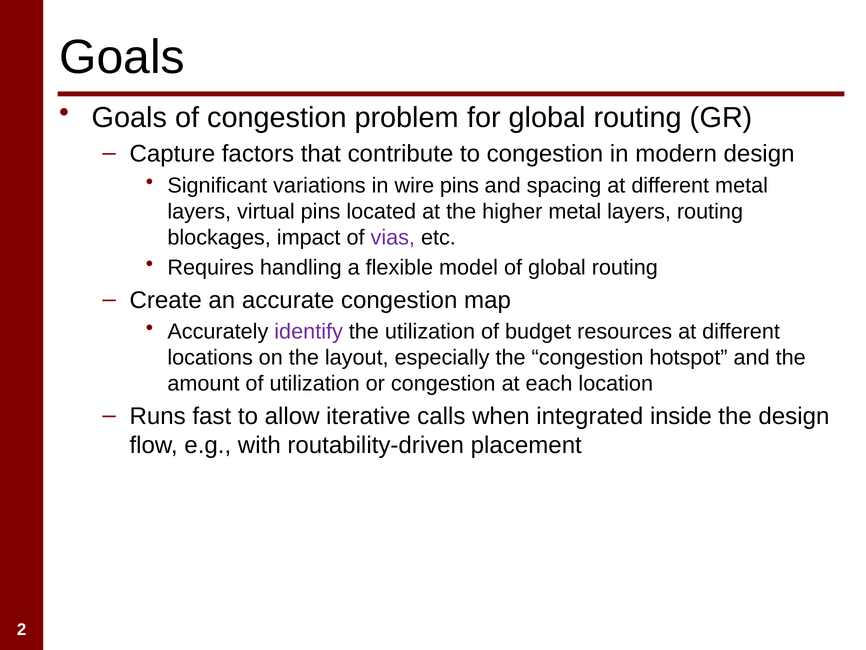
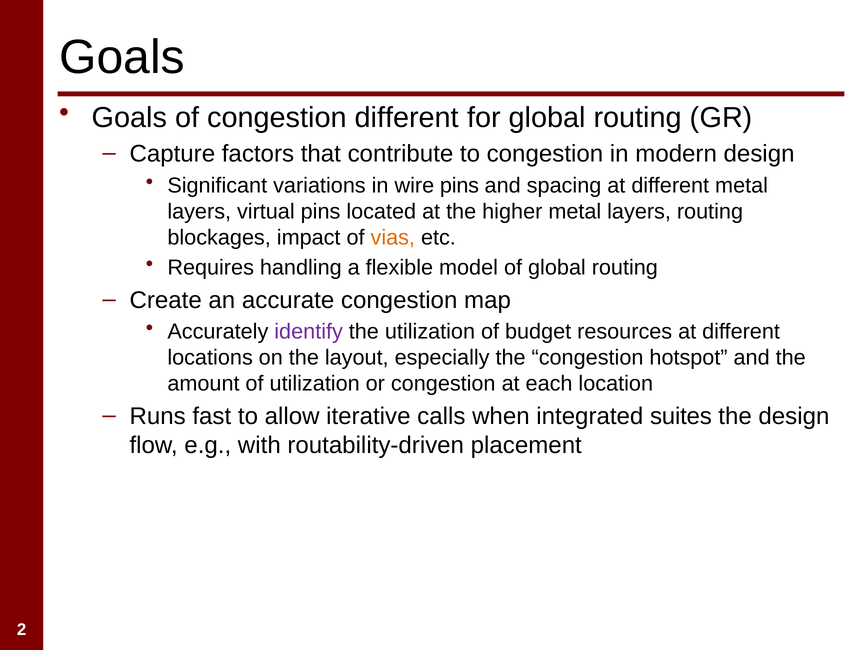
congestion problem: problem -> different (407, 118)
vias colour: purple -> orange (393, 237)
inside: inside -> suites (681, 416)
